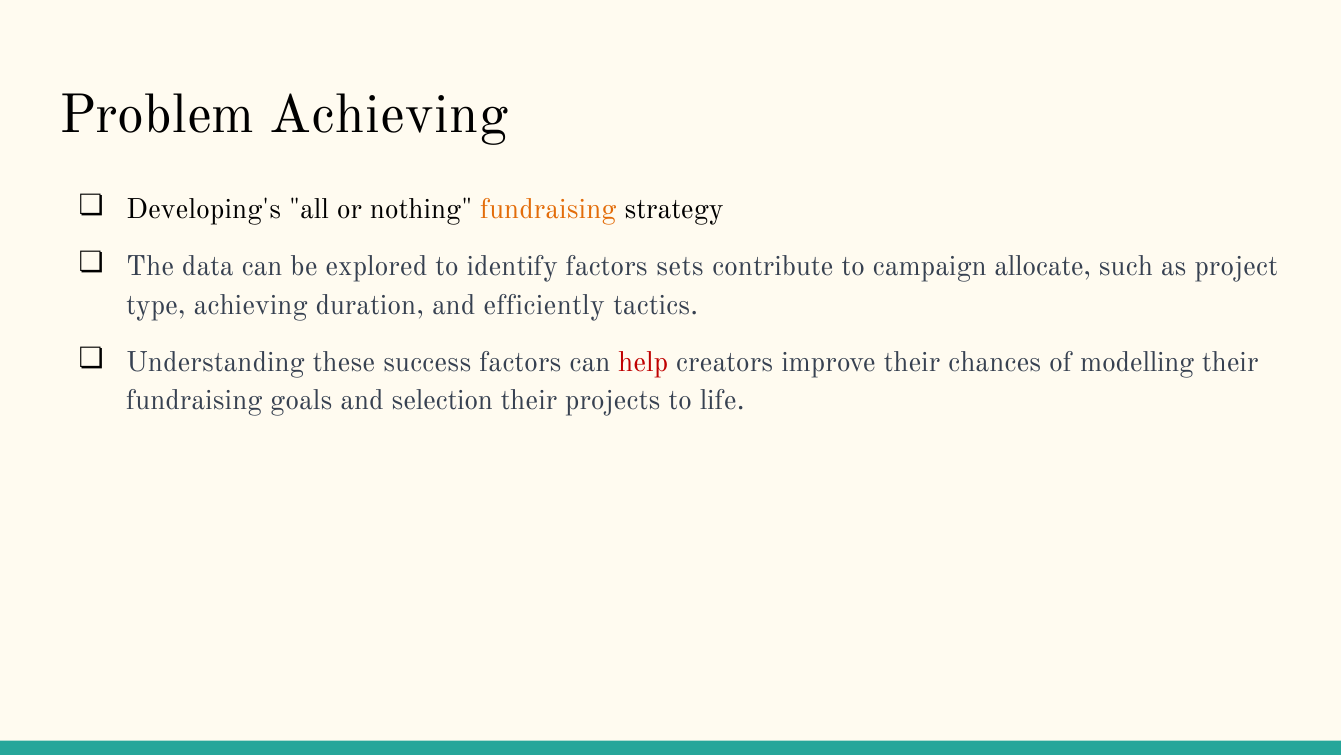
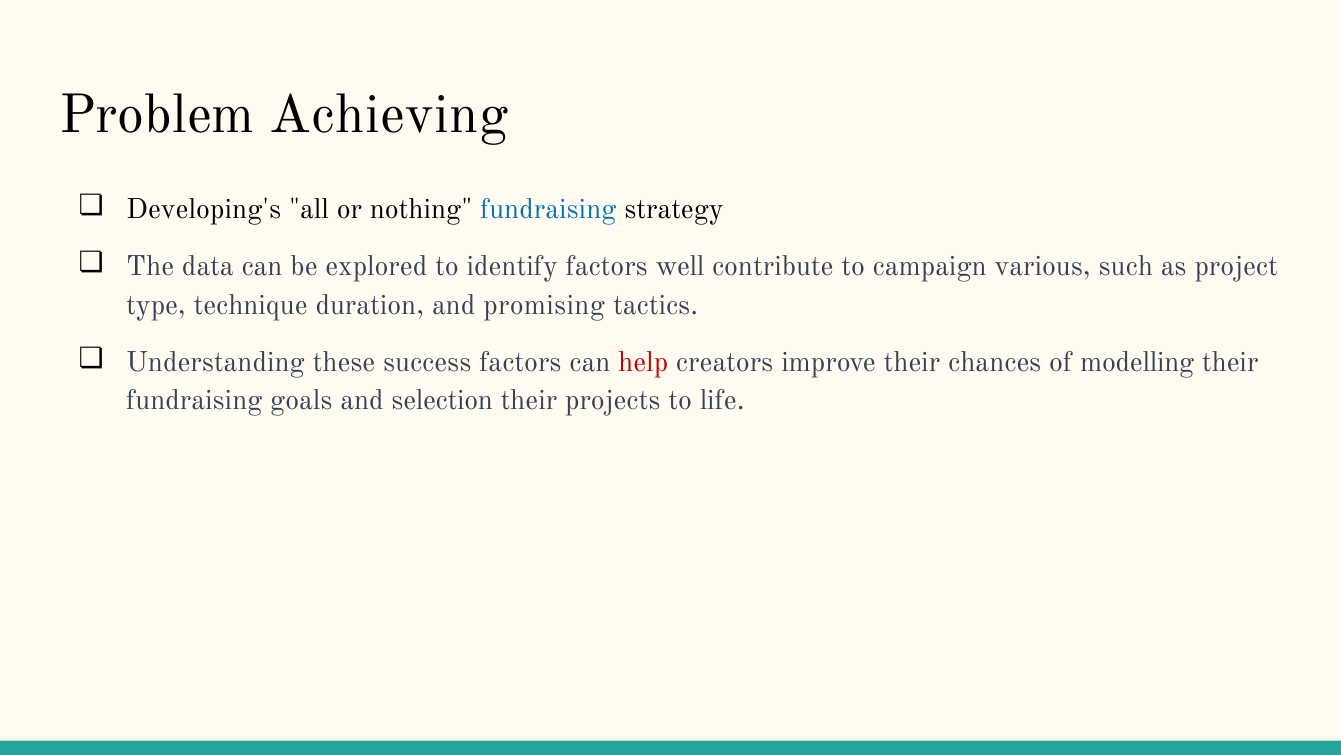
fundraising colour: orange -> blue (548, 209)
sets: sets -> well (680, 266)
allocate: allocate -> various (1043, 266)
type achieving: achieving -> technique (251, 305)
efficiently: efficiently -> promising (544, 305)
